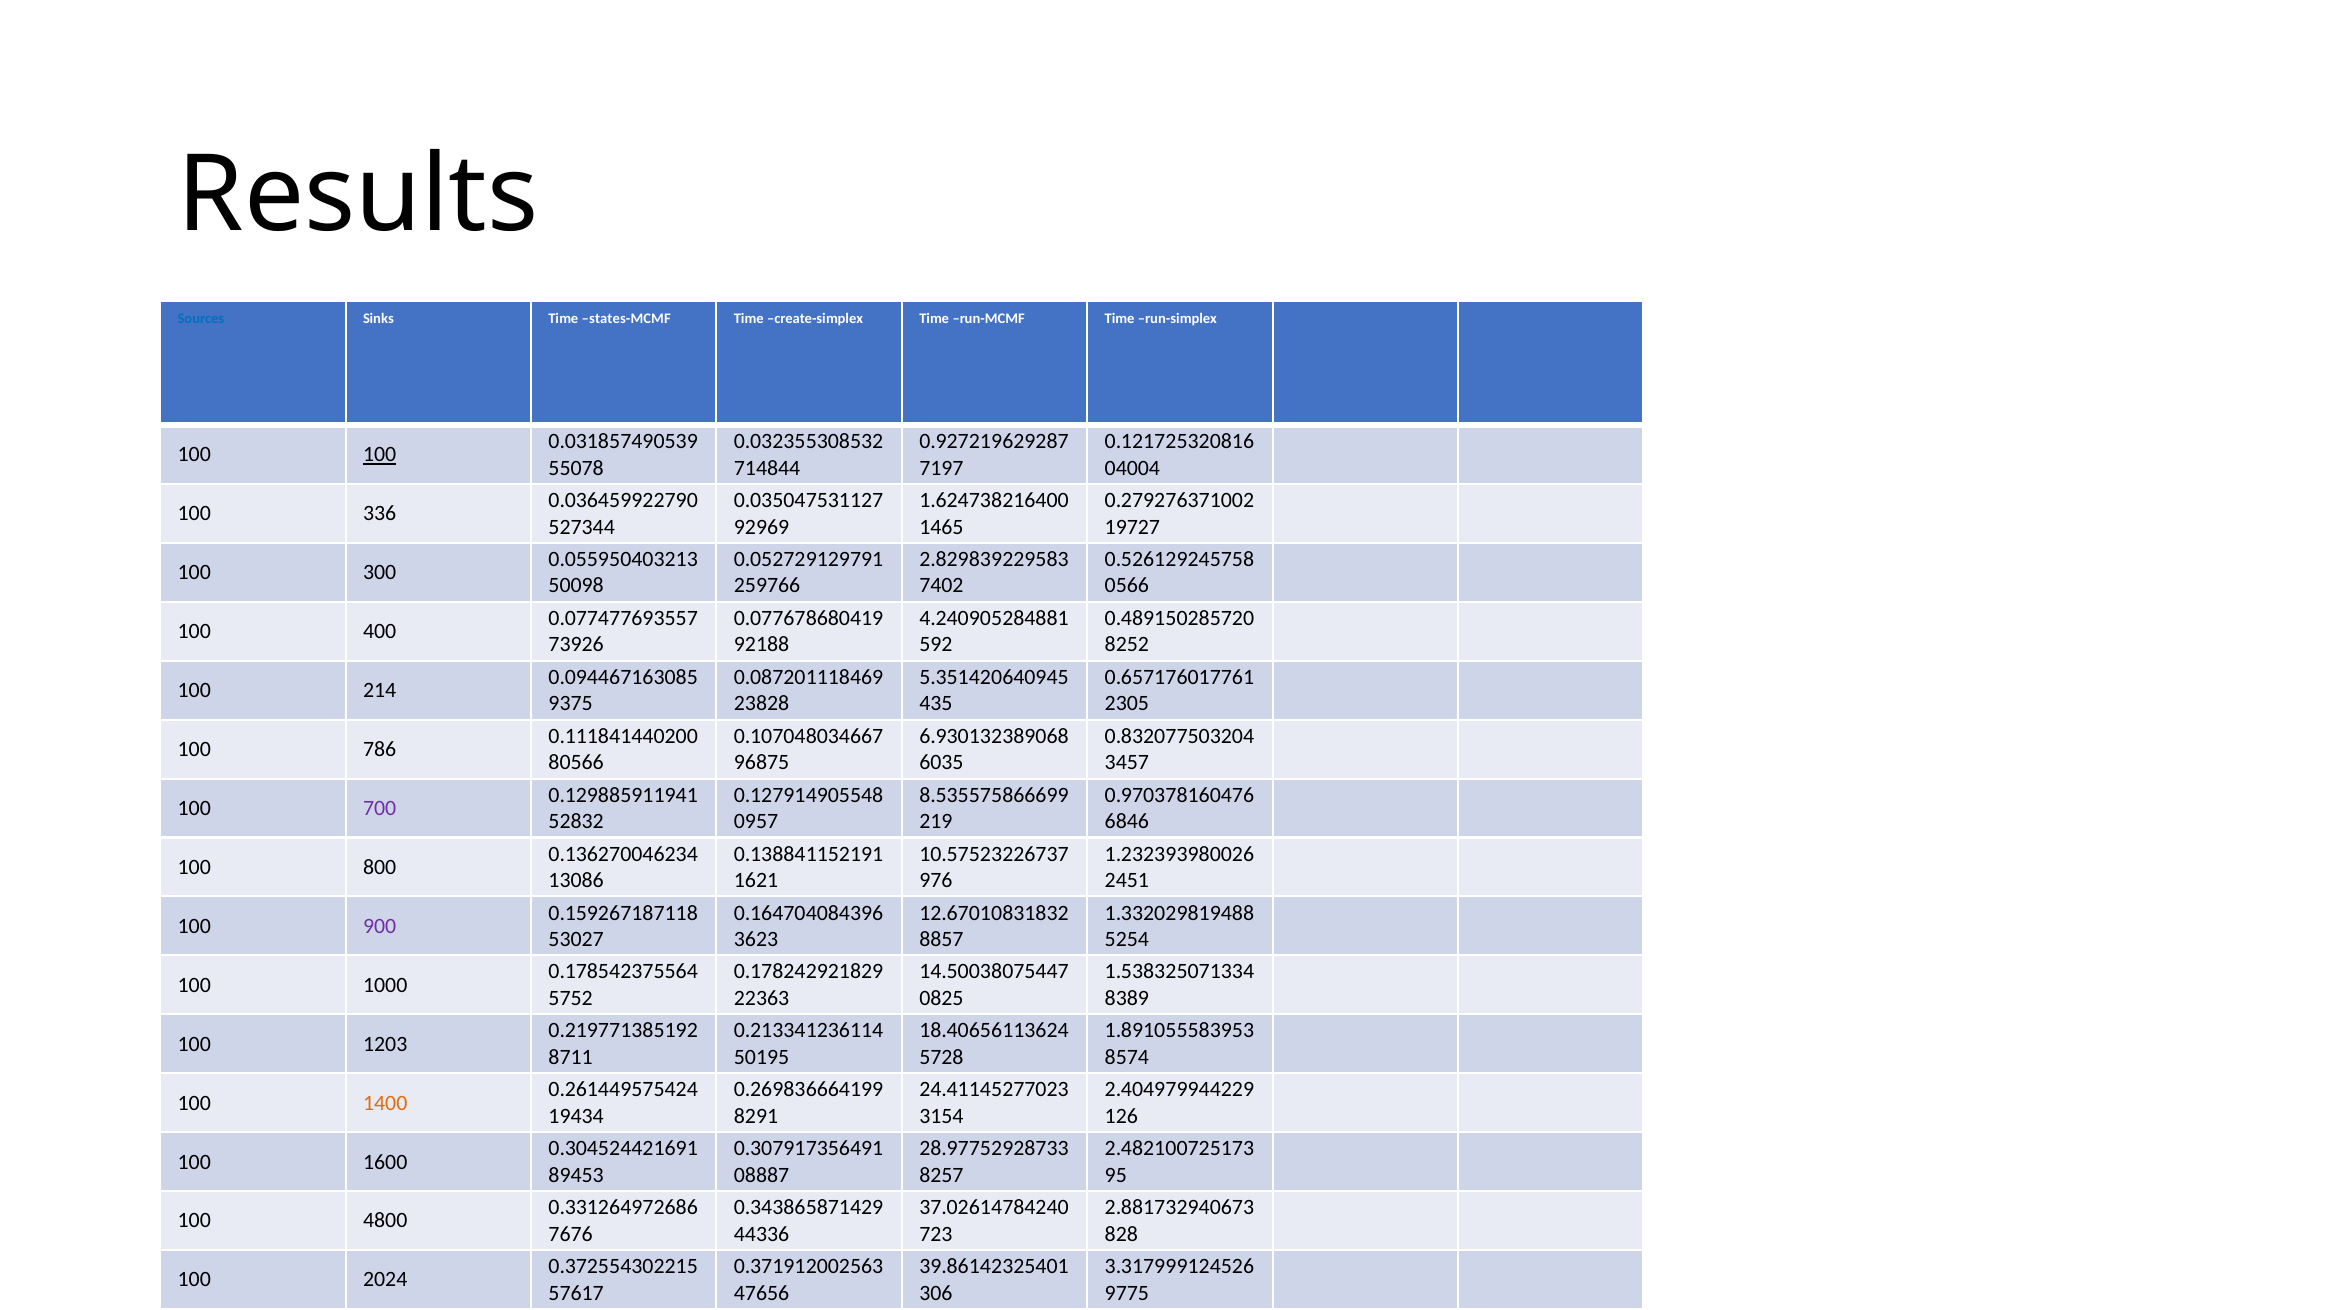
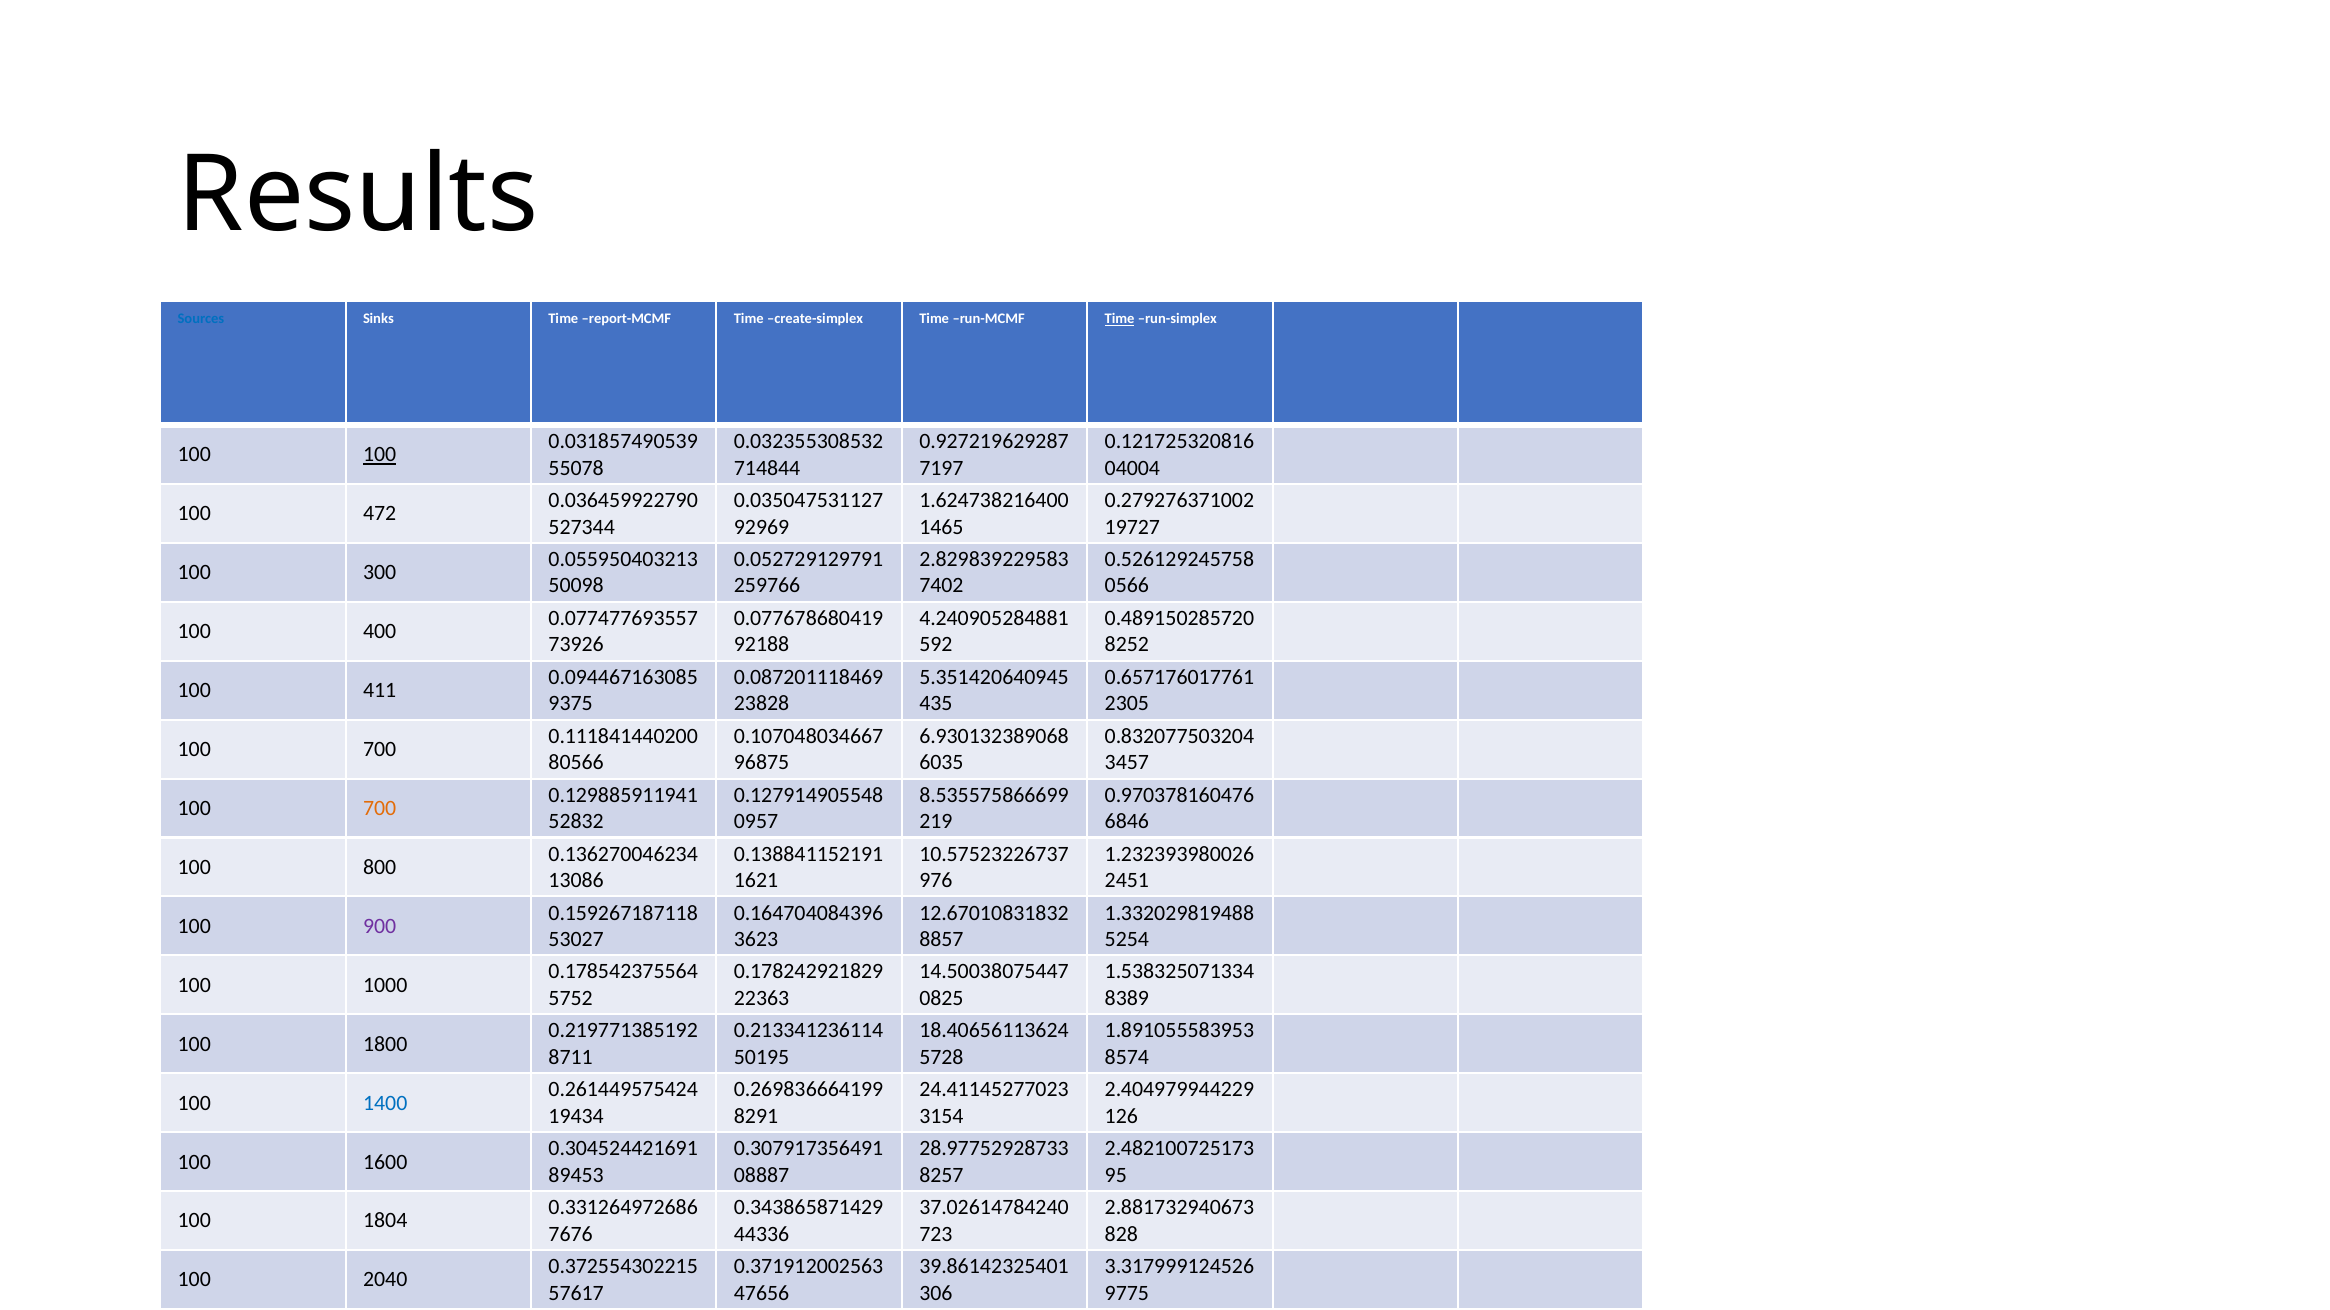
states-MCMF: states-MCMF -> report-MCMF (626, 319)
Time underline: none -> present (1120, 319)
336: 336 -> 472 (380, 514)
214: 214 -> 411 (380, 691)
786: 786 -> 700 (380, 750)
700 colour: purple -> orange (380, 809)
1203: 1203 -> 1800 (385, 1044)
1400 colour: orange -> blue (385, 1103)
4800: 4800 -> 1804 (385, 1221)
2024: 2024 -> 2040 (385, 1280)
